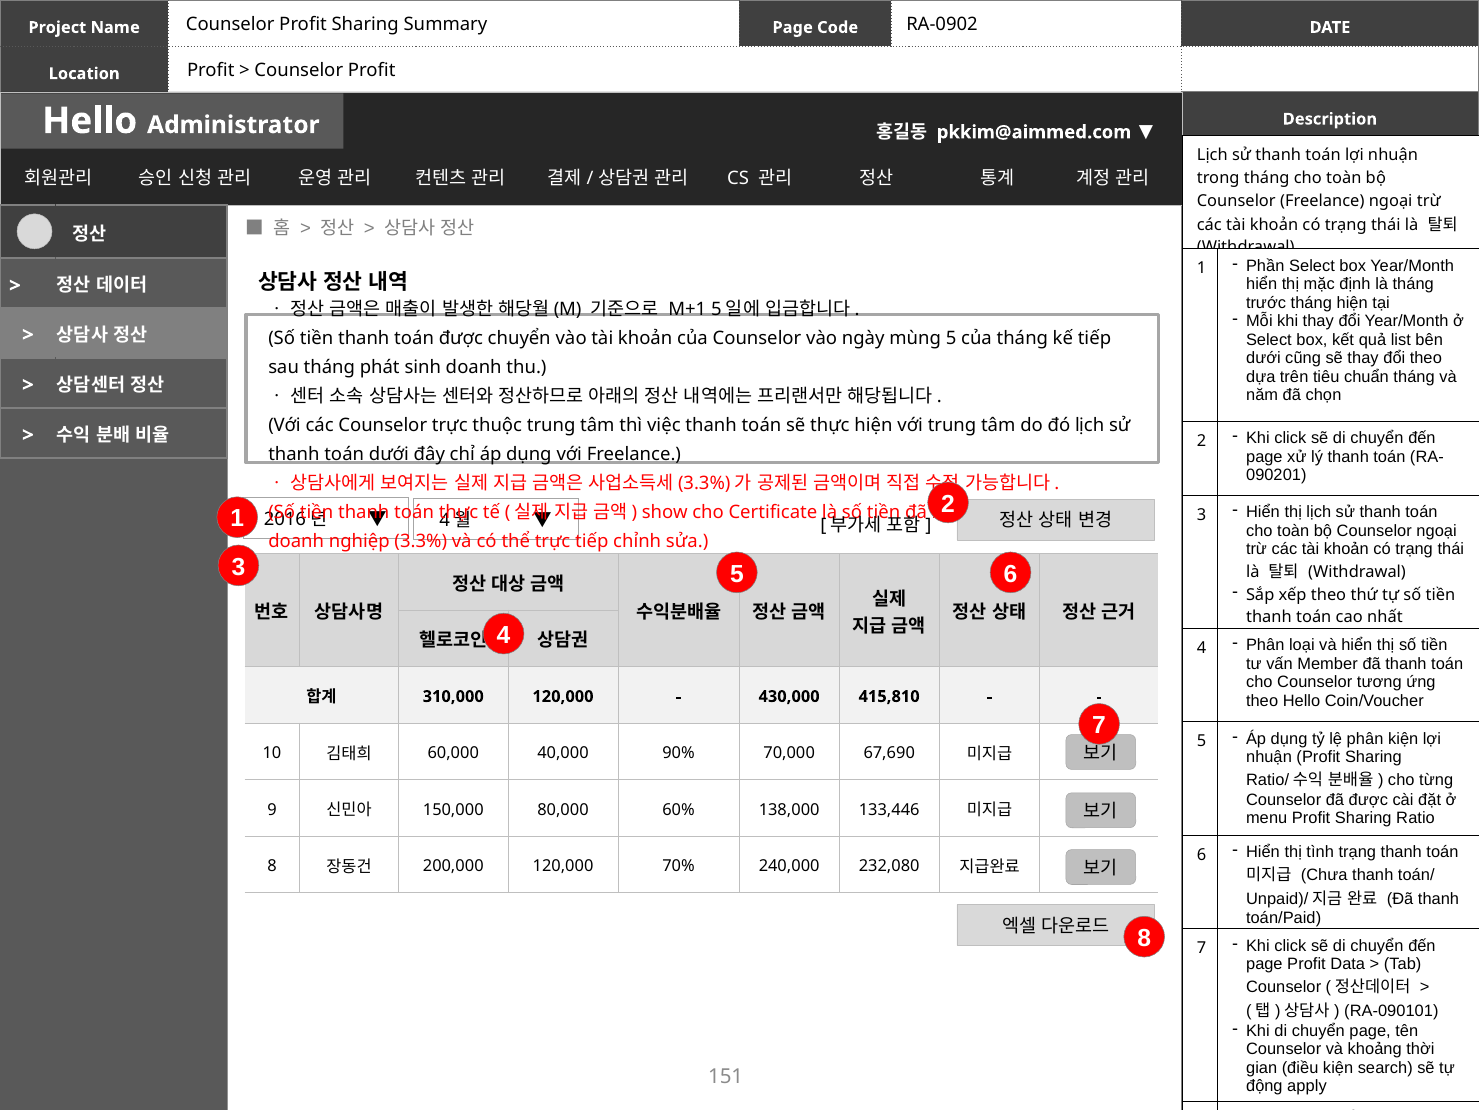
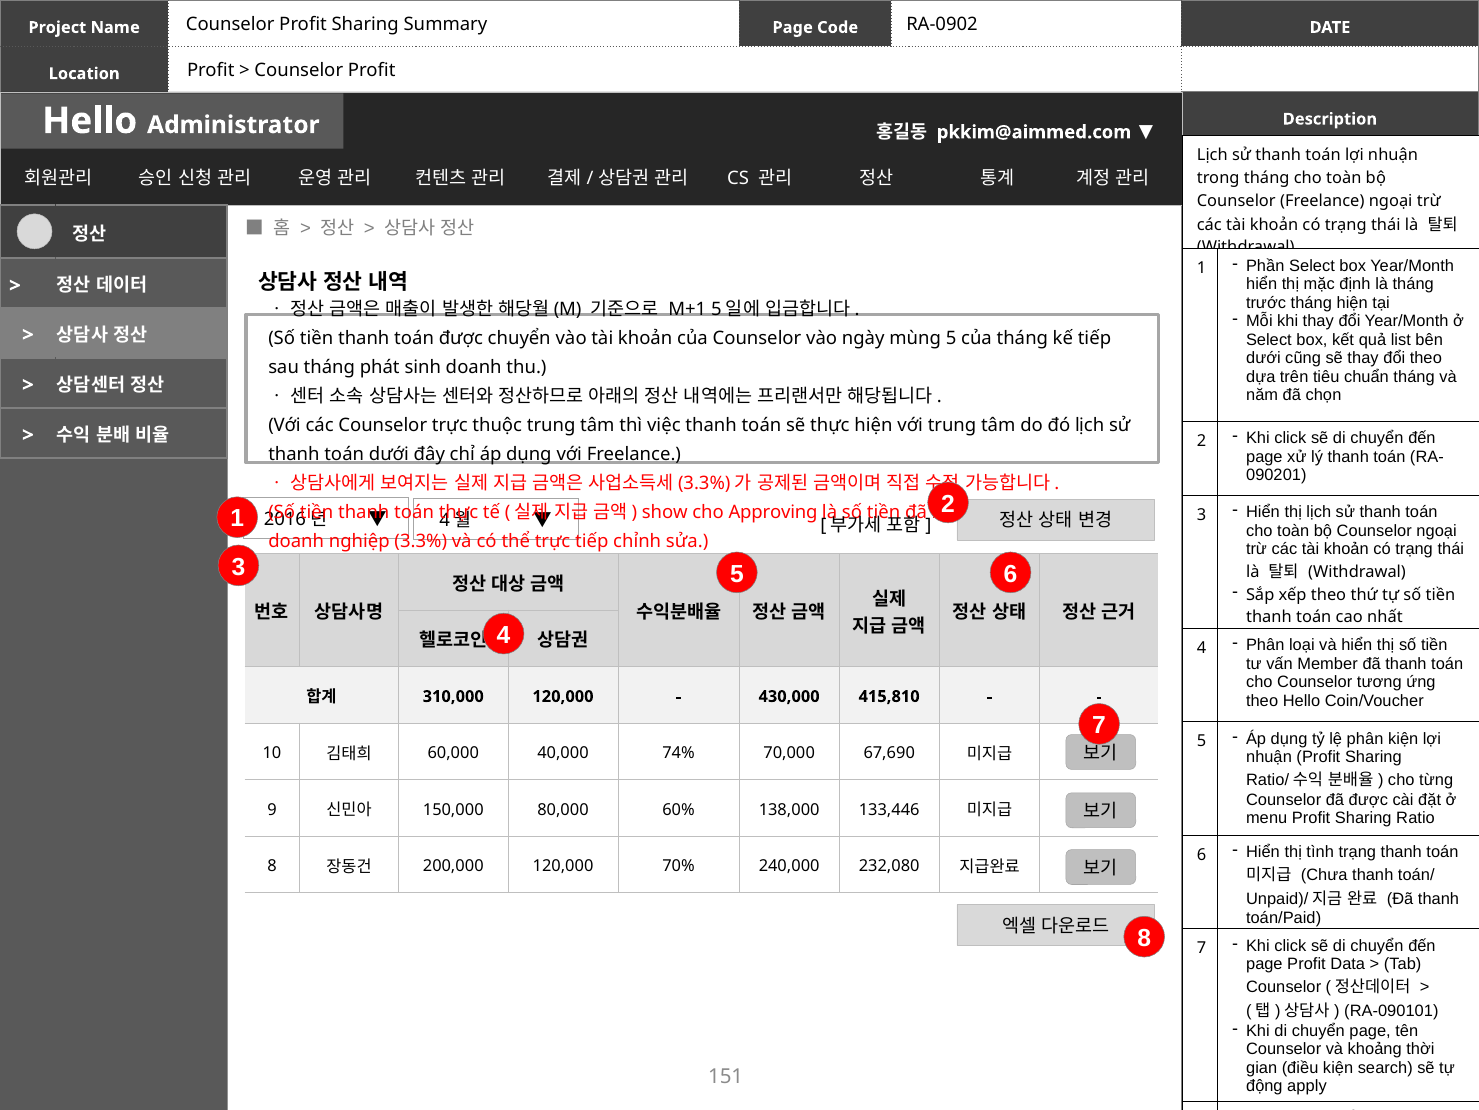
Certificate: Certificate -> Approving (773, 512)
90%: 90% -> 74% (679, 753)
